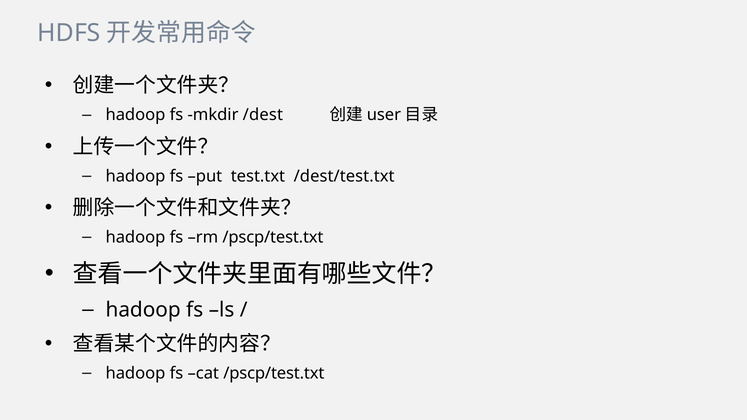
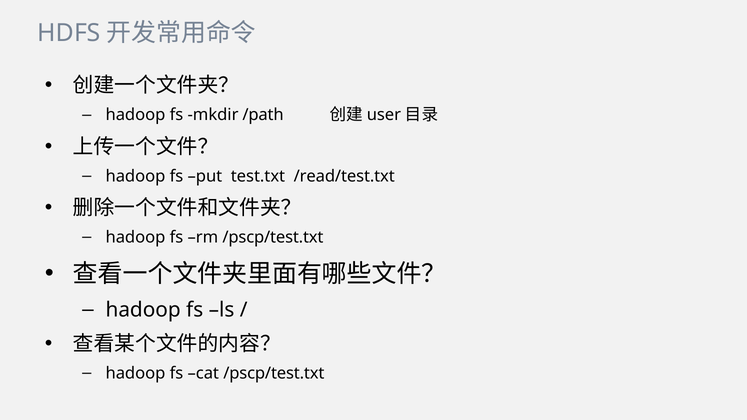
/dest: /dest -> /path (263, 115)
/dest/test.txt: /dest/test.txt -> /read/test.txt (344, 176)
